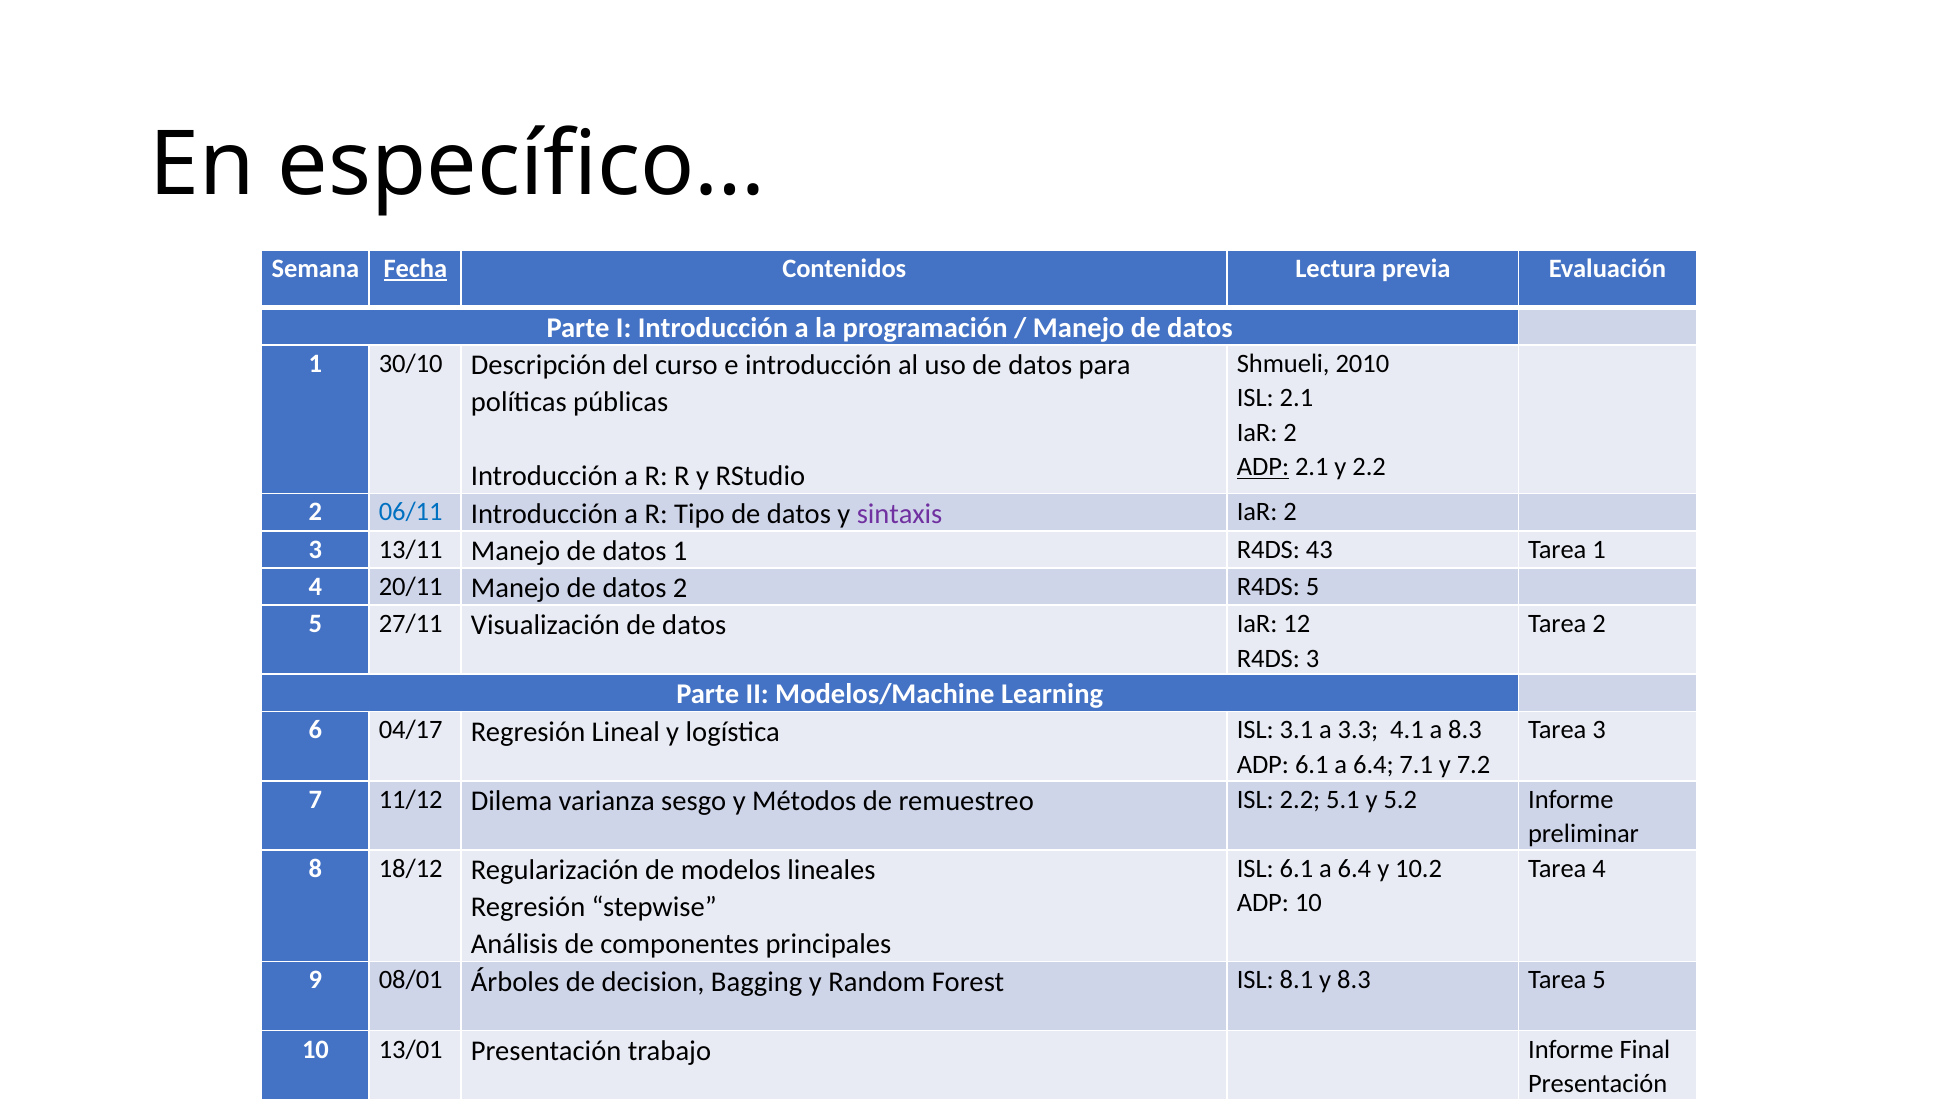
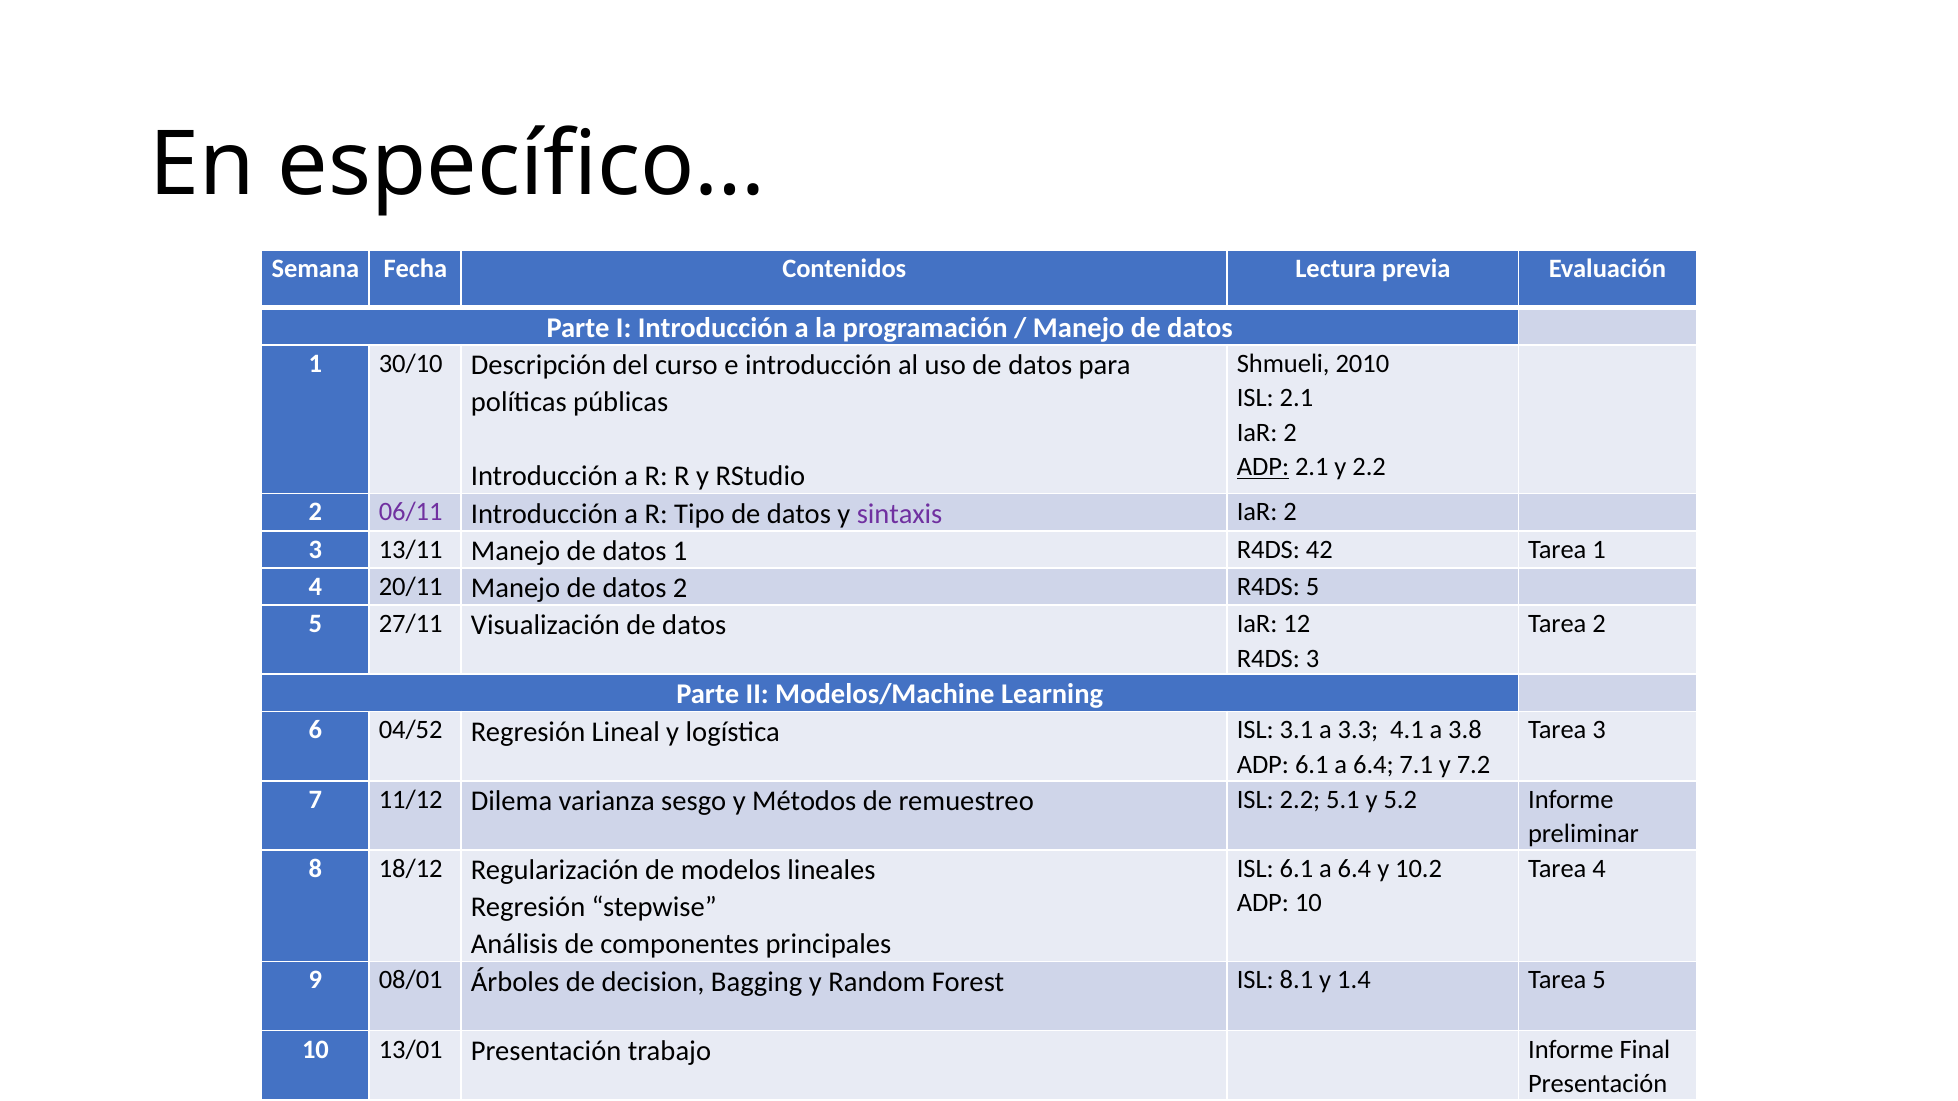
Fecha underline: present -> none (415, 268)
06/11 colour: blue -> purple (411, 512)
43: 43 -> 42 (1319, 550)
04/17: 04/17 -> 04/52 (411, 730)
a 8.3: 8.3 -> 3.8 (1465, 730)
y 8.3: 8.3 -> 1.4 (1354, 980)
